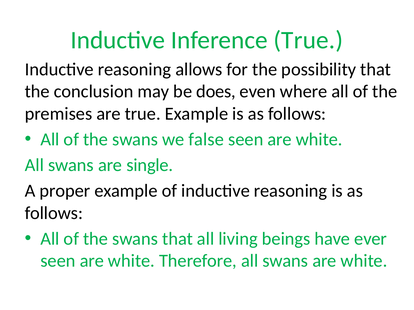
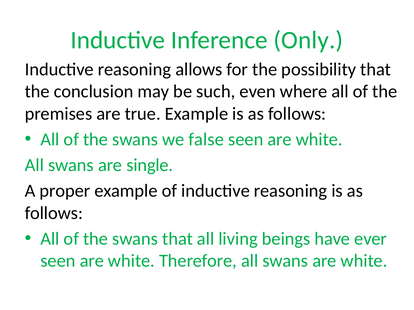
Inference True: True -> Only (308, 40)
does: does -> such (216, 92)
